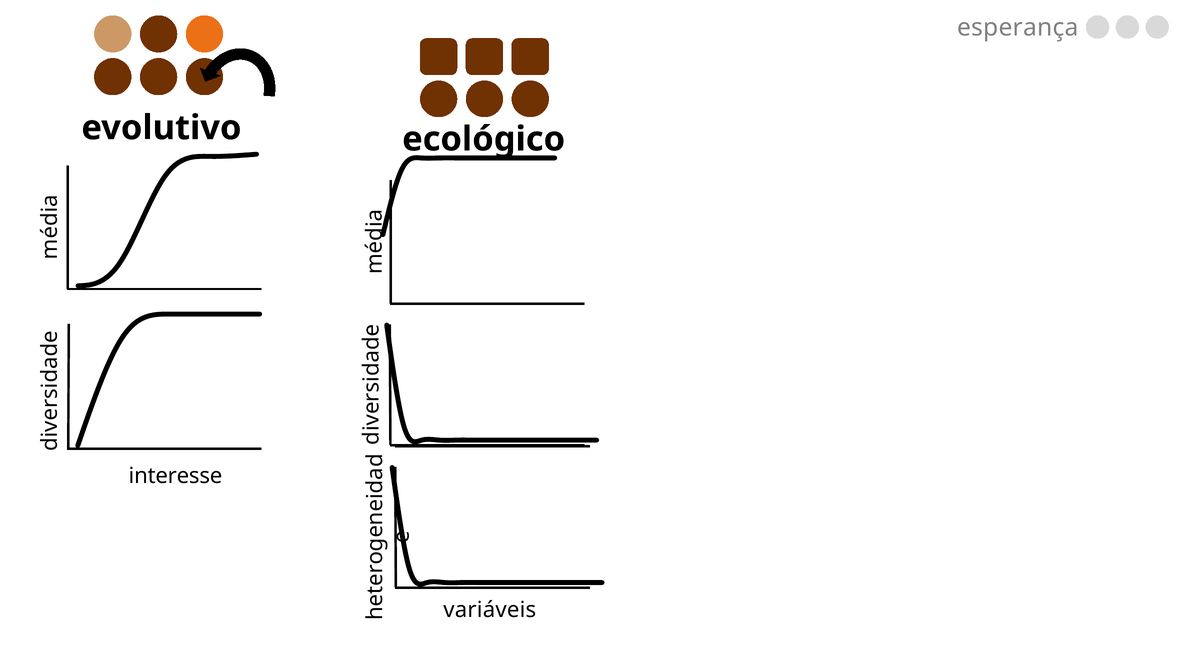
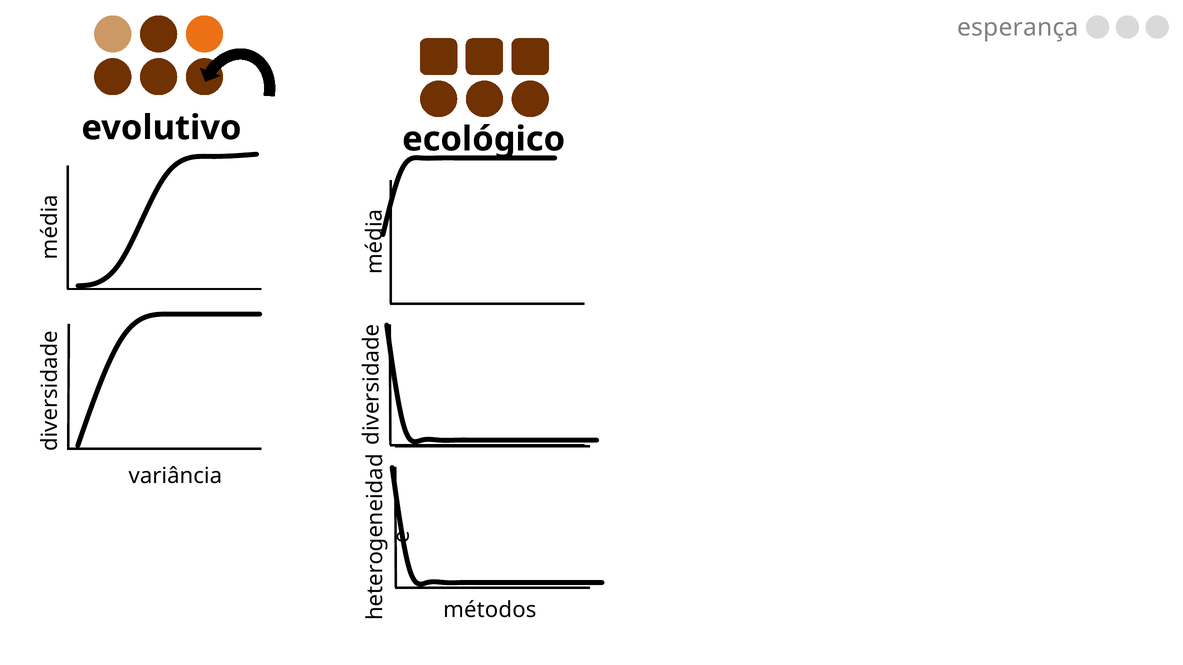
interesse: interesse -> variância (175, 476)
variáveis: variáveis -> métodos (490, 610)
